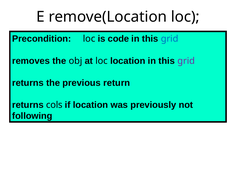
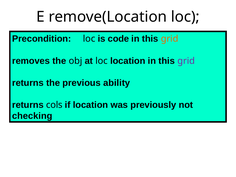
grid colour: blue -> orange (170, 39)
return: return -> ability (117, 83)
following: following -> checking (32, 116)
